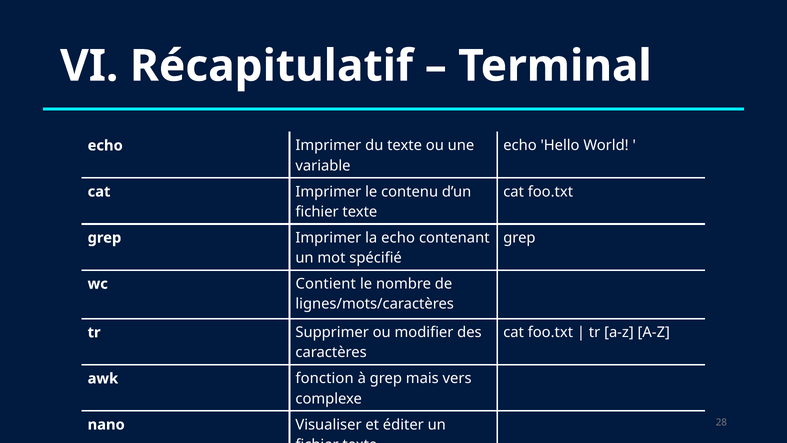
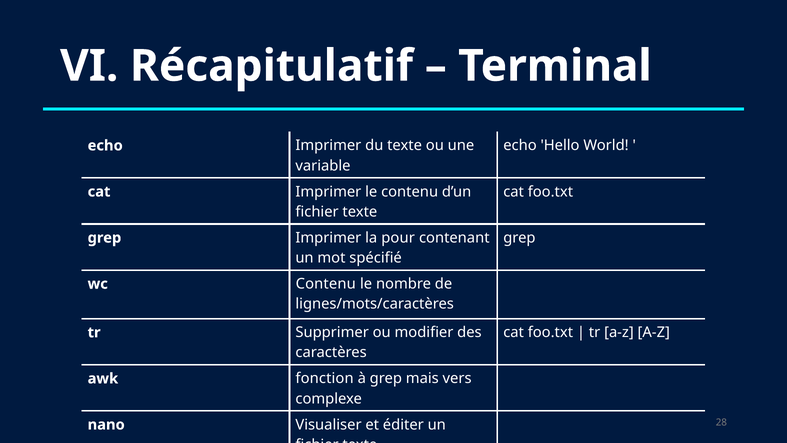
la echo: echo -> pour (398, 238)
wc Contient: Contient -> Contenu (326, 284)
